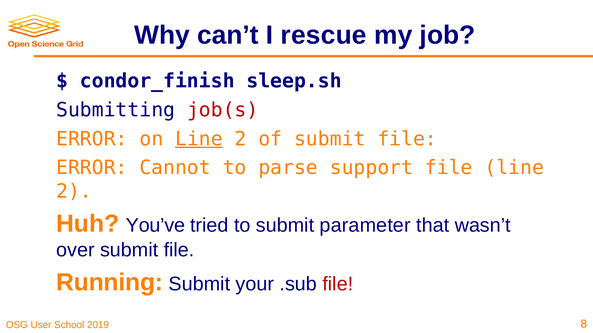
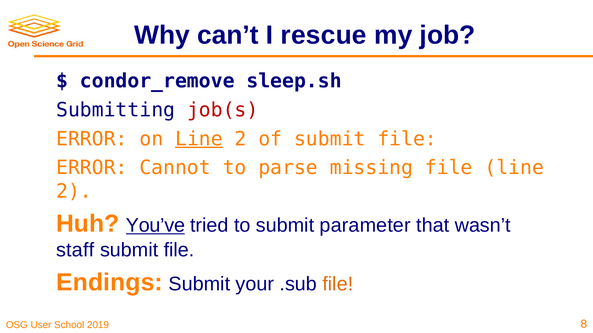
condor_finish: condor_finish -> condor_remove (157, 81)
support: support -> missing (371, 168)
You’ve underline: none -> present (155, 226)
over: over -> staff (75, 250)
Running: Running -> Endings (110, 283)
file colour: red -> orange (338, 284)
